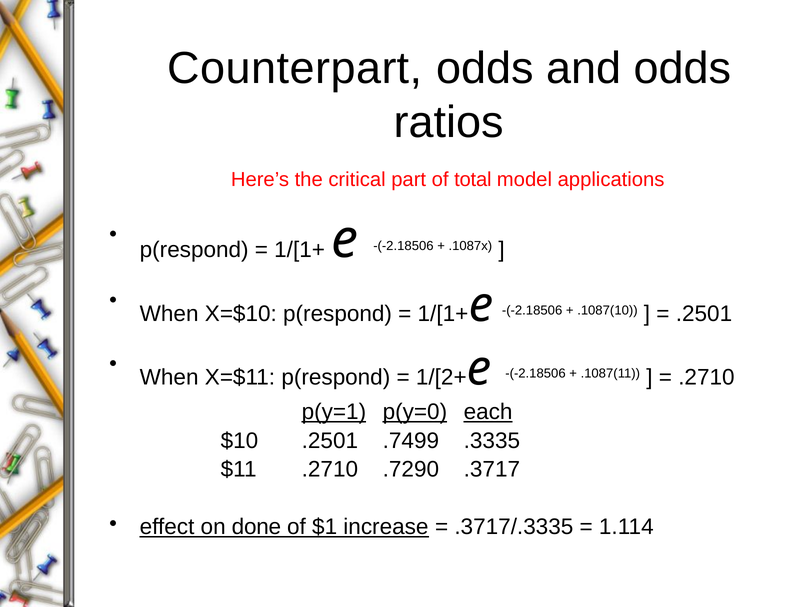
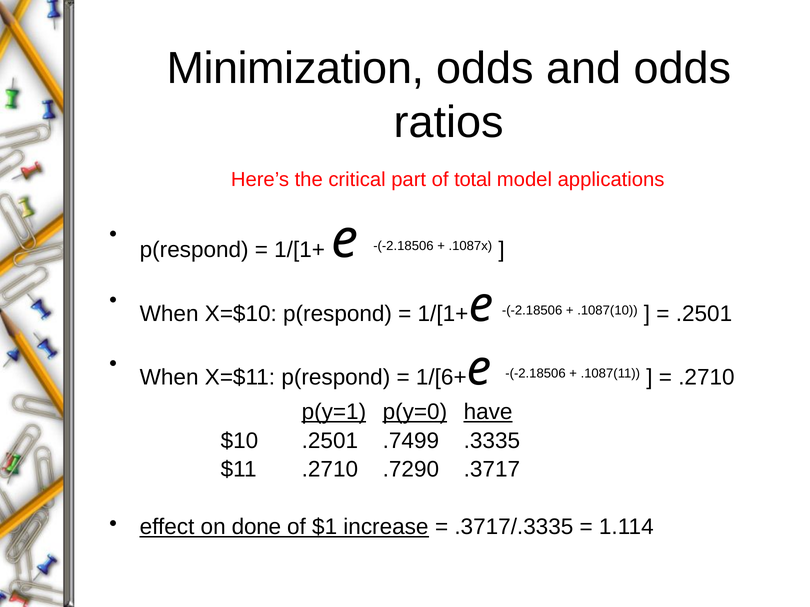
Counterpart: Counterpart -> Minimization (295, 69)
1/[2+: 1/[2+ -> 1/[6+ (441, 378)
each: each -> have (488, 412)
